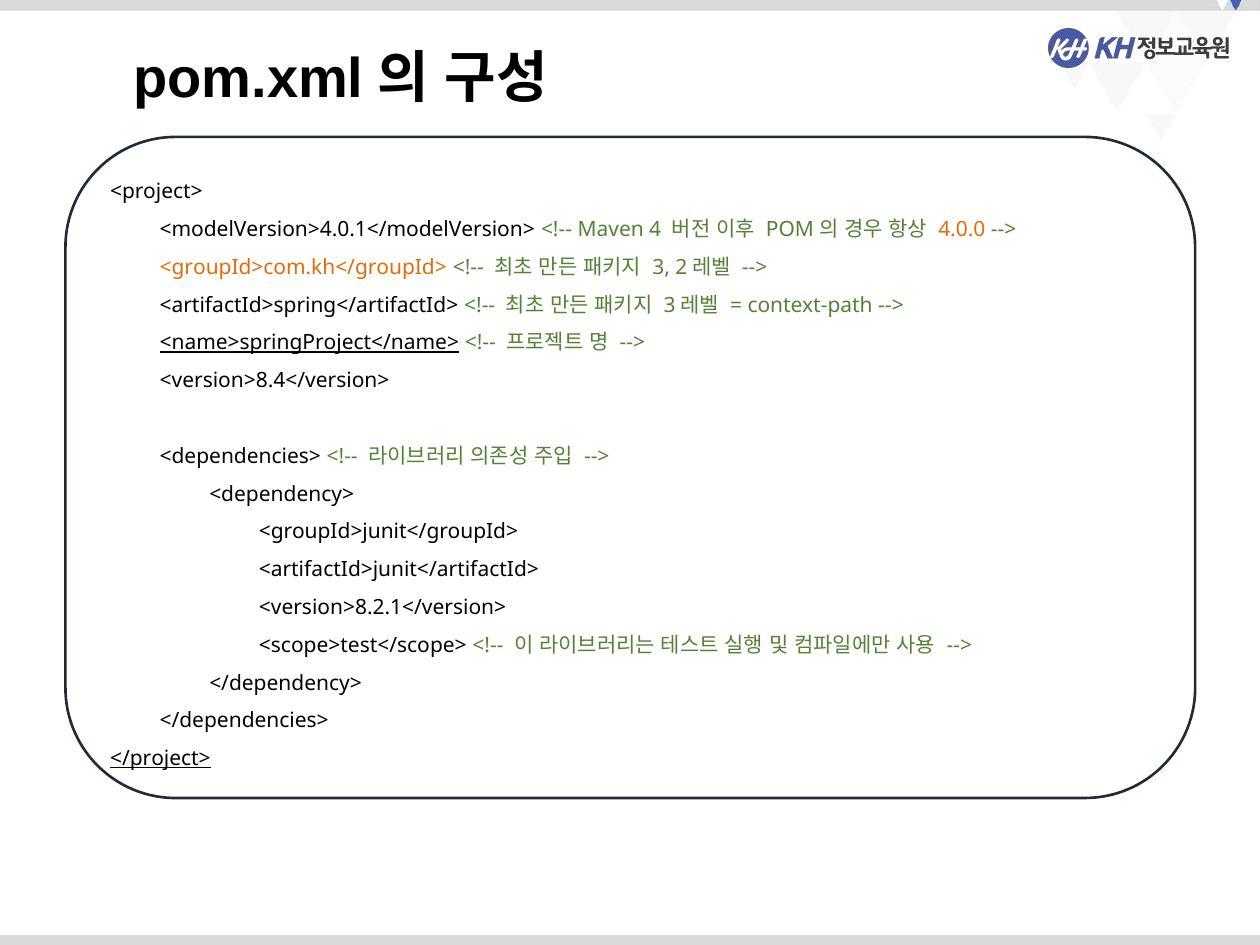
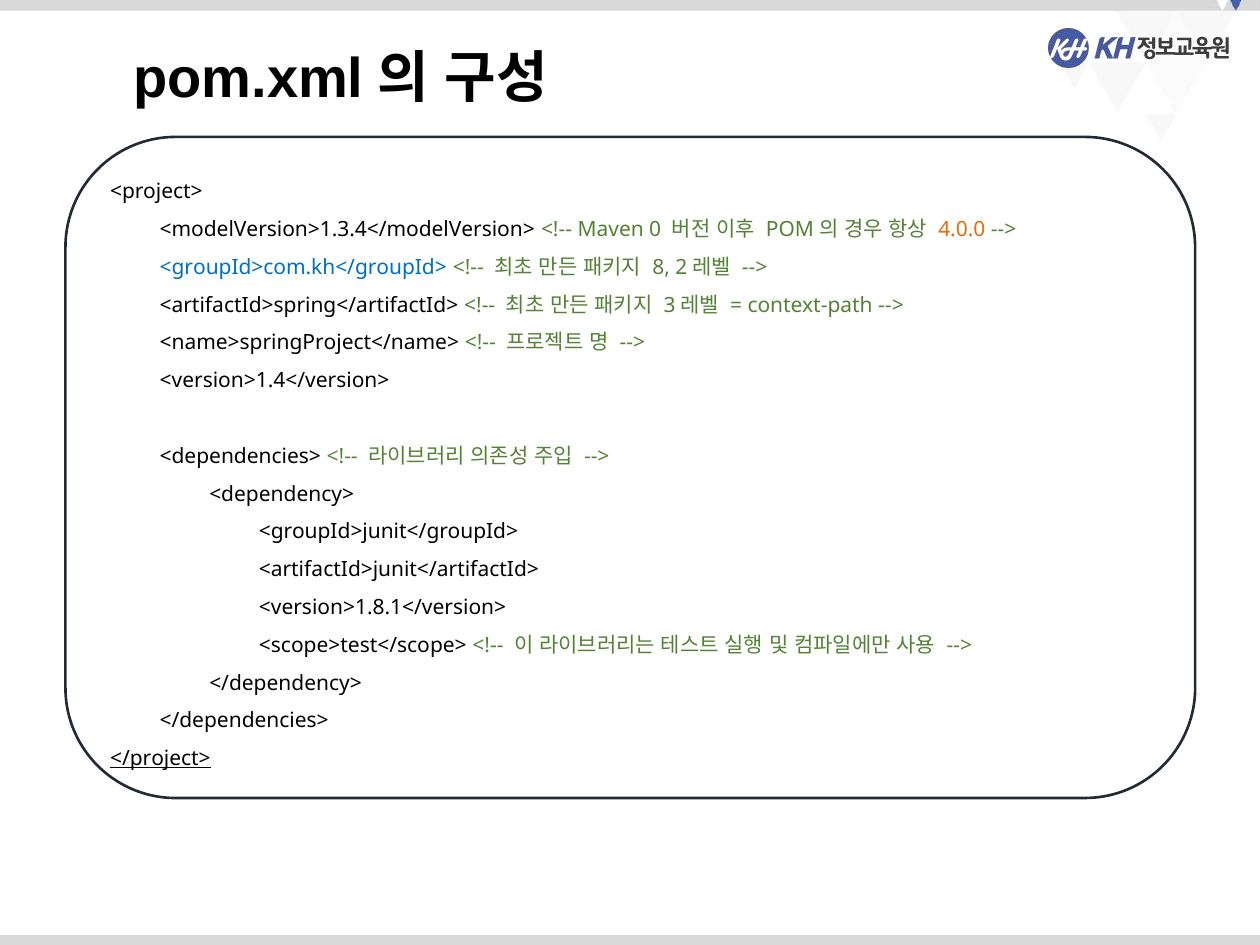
<modelVersion>4.0.1</modelVersion>: <modelVersion>4.0.1</modelVersion> -> <modelVersion>1.3.4</modelVersion> (347, 229)
4: 4 -> 0 (655, 229)
<groupId>com.kh</groupId> colour: orange -> blue (303, 267)
3: 3 -> 8 (661, 267)
<name>springProject</name> underline: present -> none (309, 343)
<version>8.4</version>: <version>8.4</version> -> <version>1.4</version> (275, 381)
<version>8.2.1</version>: <version>8.2.1</version> -> <version>1.8.1</version> (383, 607)
